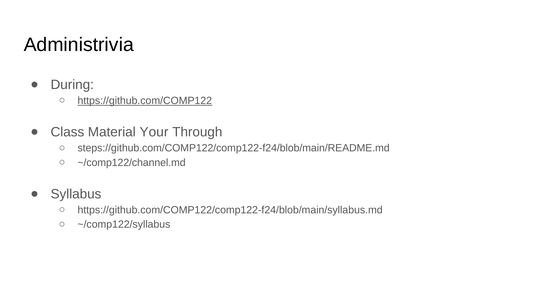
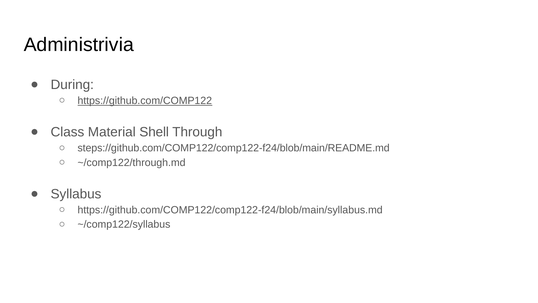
Your: Your -> Shell (154, 132)
~/comp122/channel.md: ~/comp122/channel.md -> ~/comp122/through.md (132, 162)
